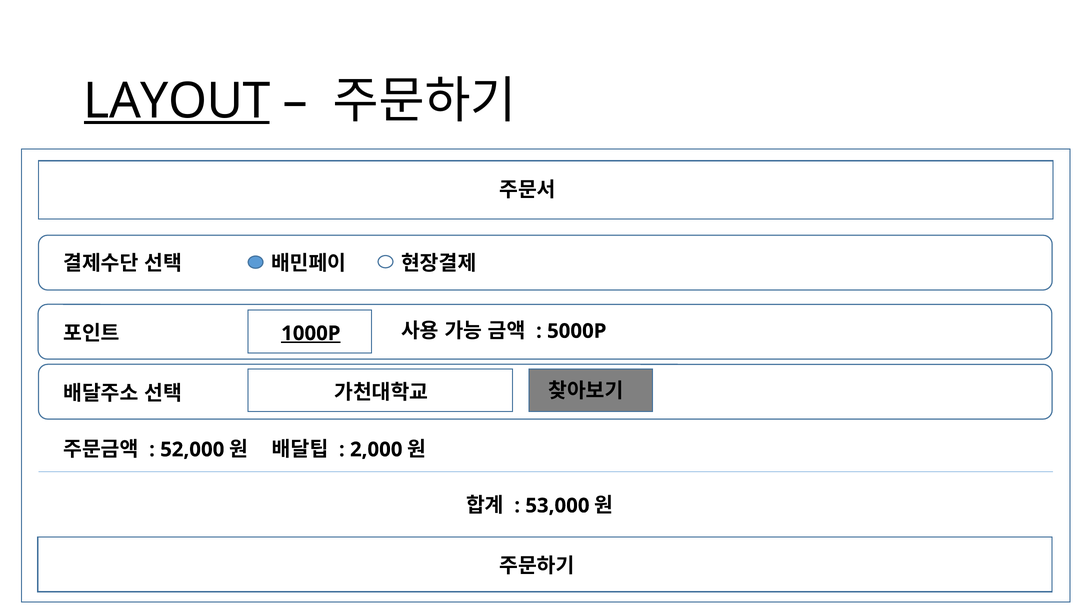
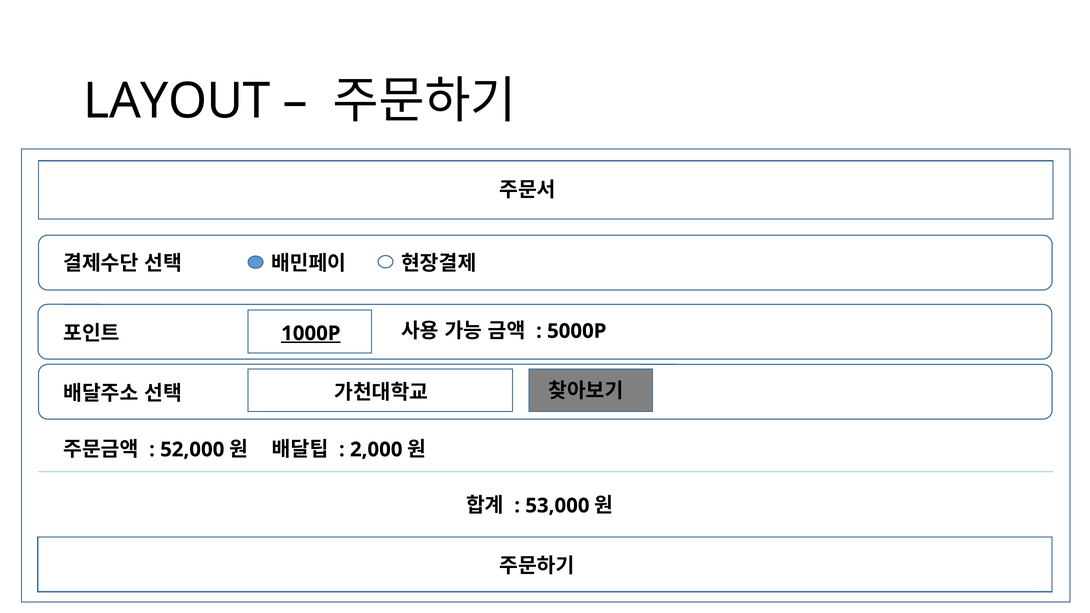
LAYOUT underline: present -> none (177, 101)
